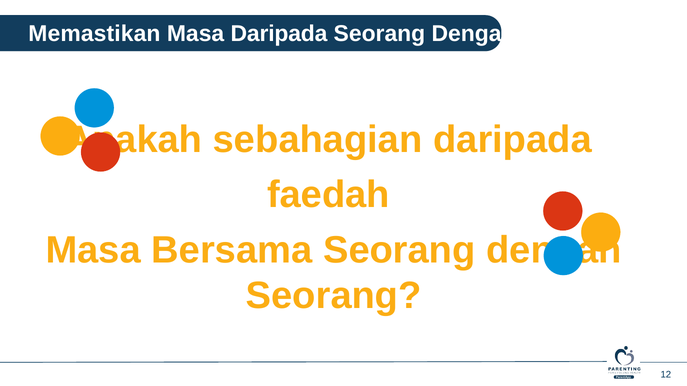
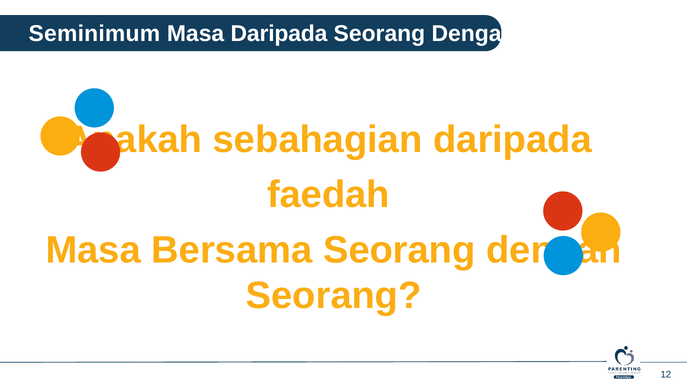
Memastikan: Memastikan -> Seminimum (94, 34)
